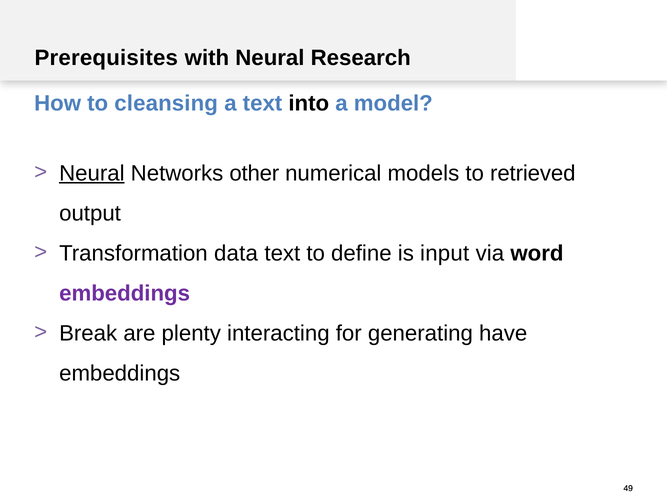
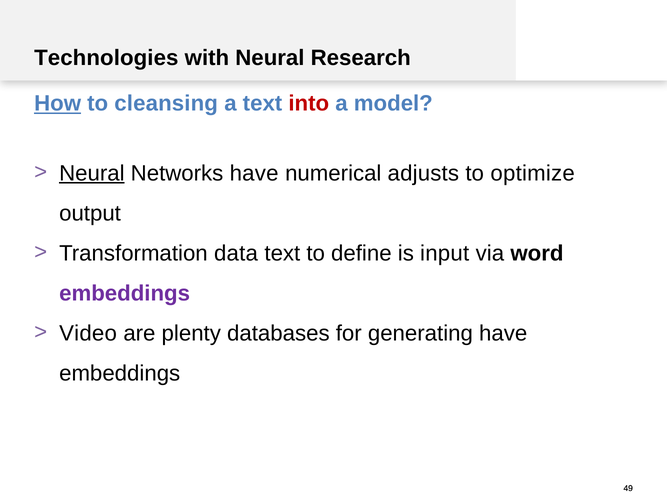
Prerequisites: Prerequisites -> Technologies (106, 58)
How underline: none -> present (58, 104)
into colour: black -> red (309, 104)
Networks other: other -> have (254, 173)
models: models -> adjusts (423, 173)
retrieved: retrieved -> optimize (533, 173)
Break: Break -> Video (88, 333)
interacting: interacting -> databases (278, 333)
